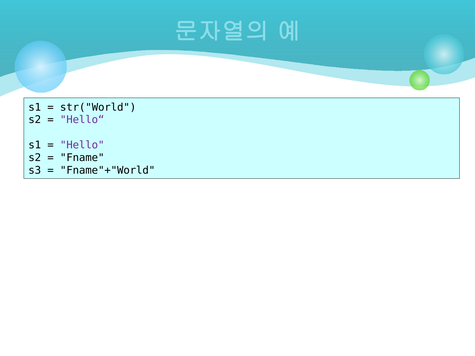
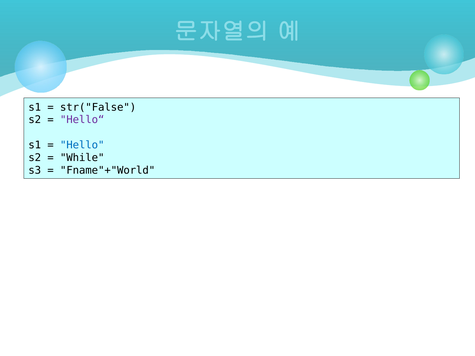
str("World: str("World -> str("False (98, 107)
Hello colour: purple -> blue (82, 145)
Fname: Fname -> While (82, 158)
